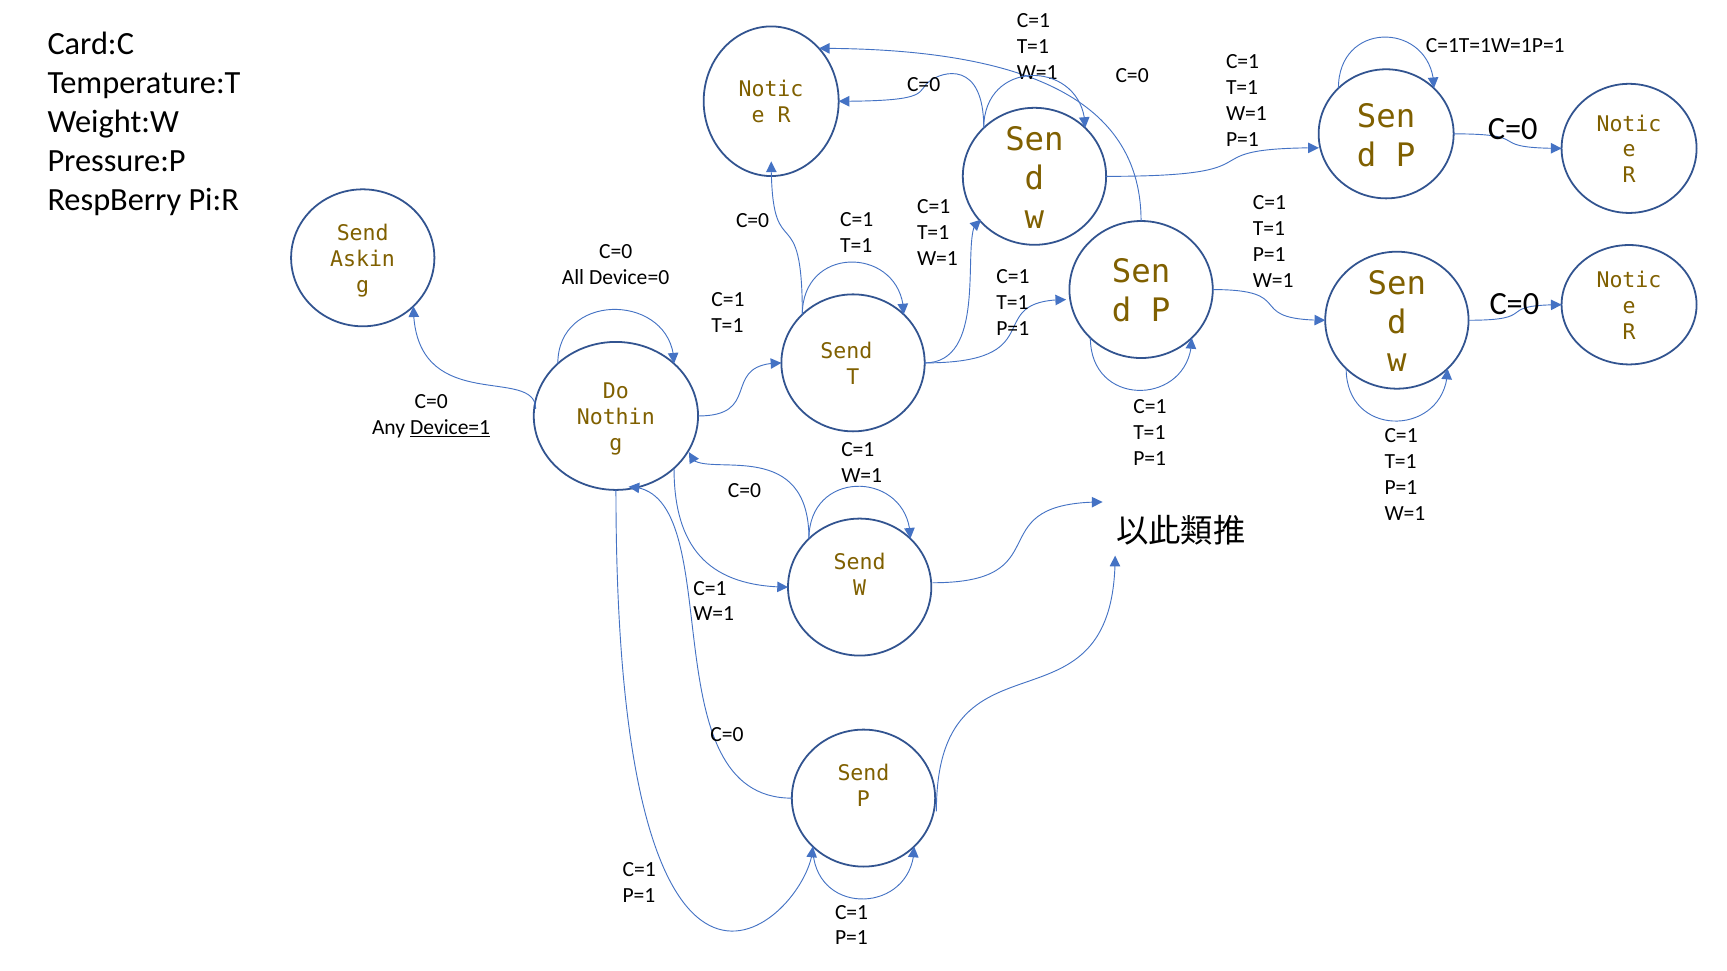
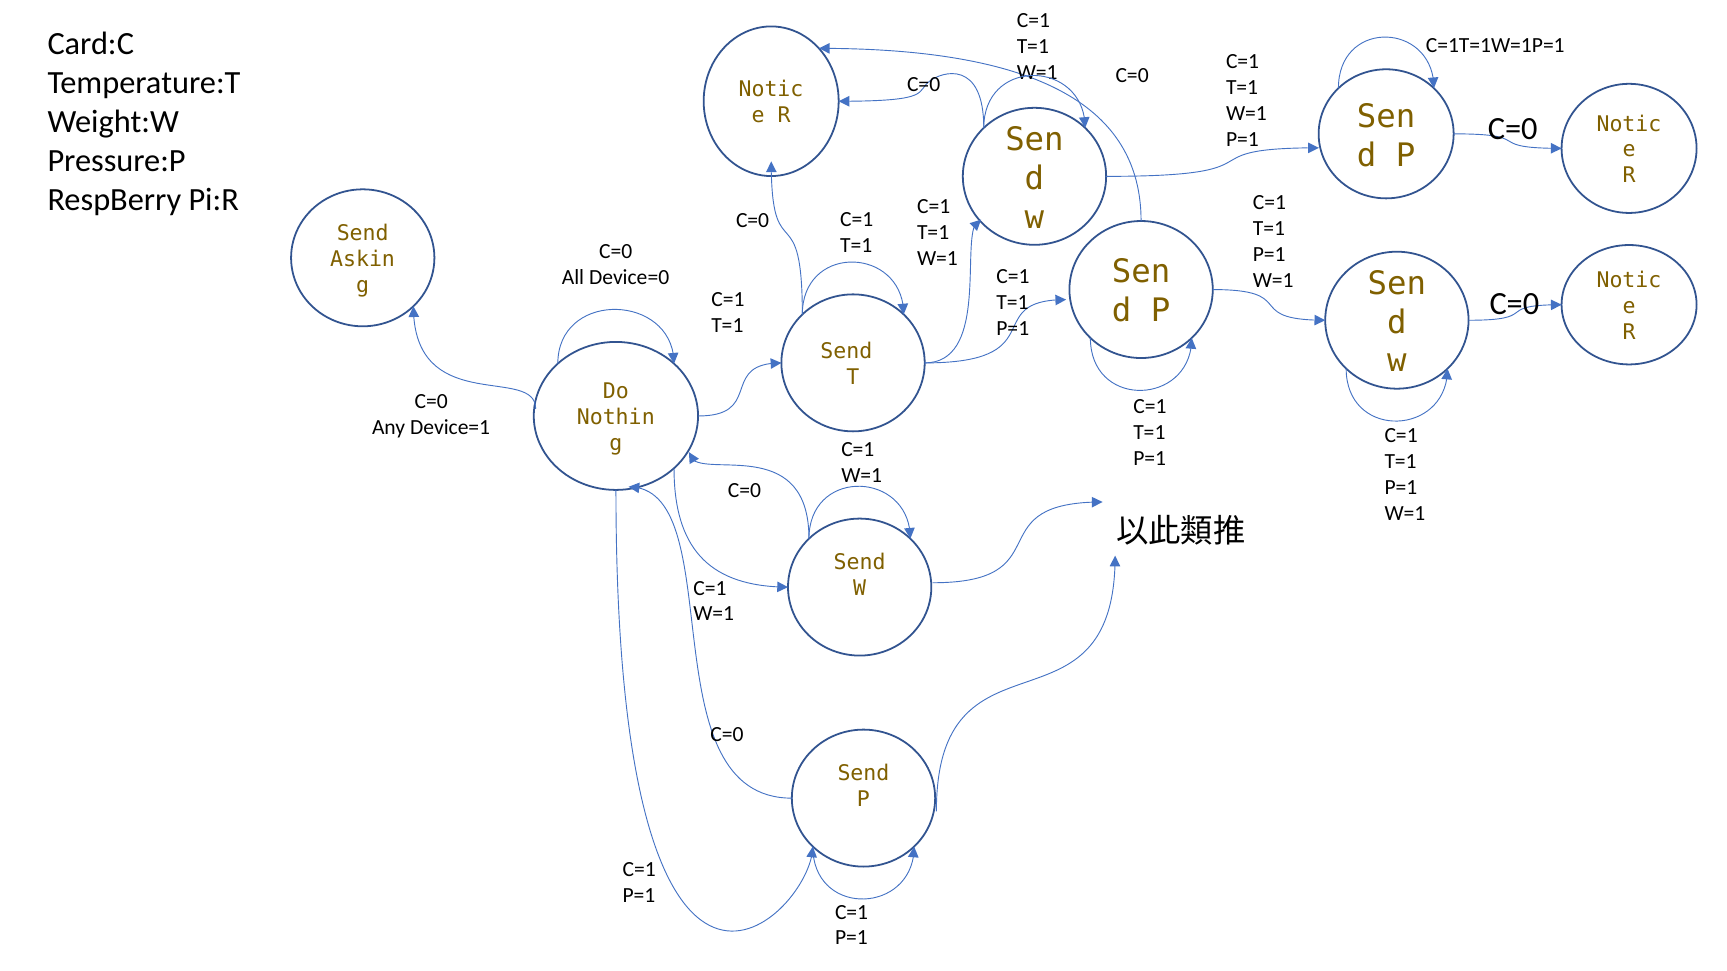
Device=1 underline: present -> none (450, 428)
